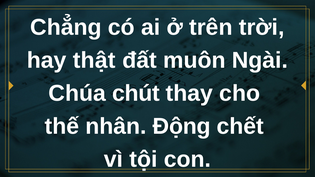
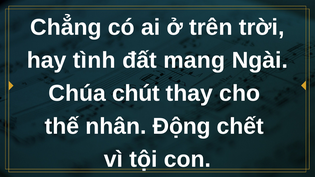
thật: thật -> tình (94, 60)
muôn: muôn -> mang (194, 60)
